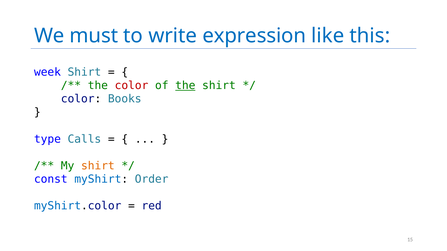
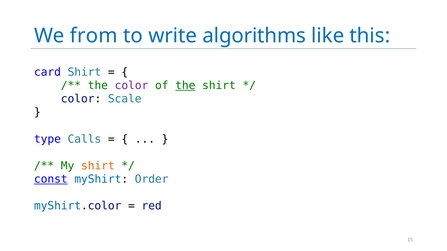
must: must -> from (94, 36)
expression: expression -> algorithms (254, 36)
week: week -> card (47, 72)
color colour: red -> purple (132, 86)
Books: Books -> Scale (125, 99)
const underline: none -> present (51, 179)
